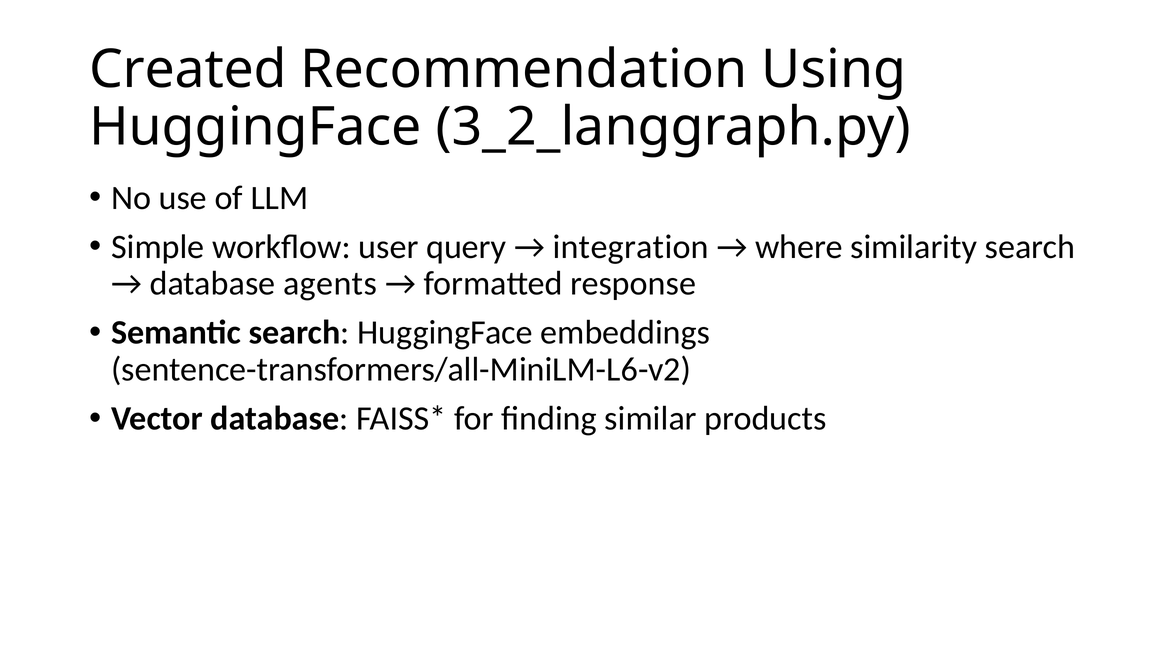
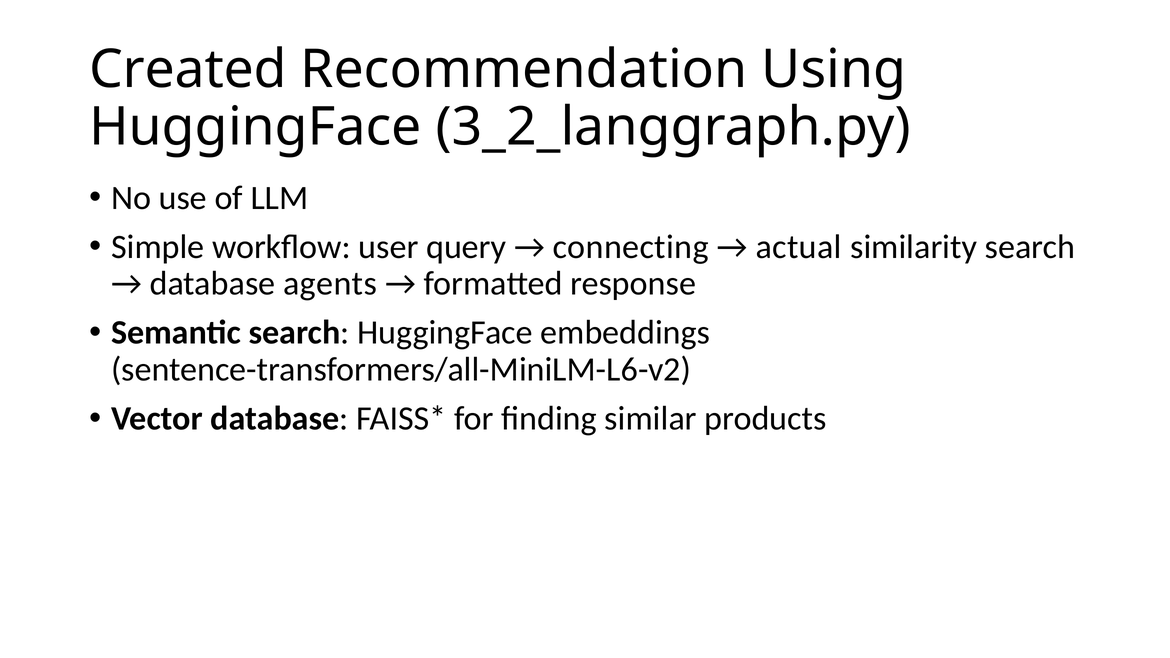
integration: integration -> connecting (631, 247)
where: where -> actual (799, 247)
